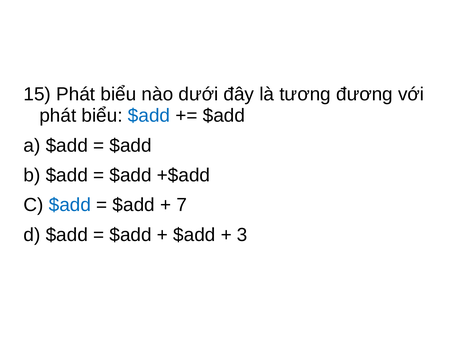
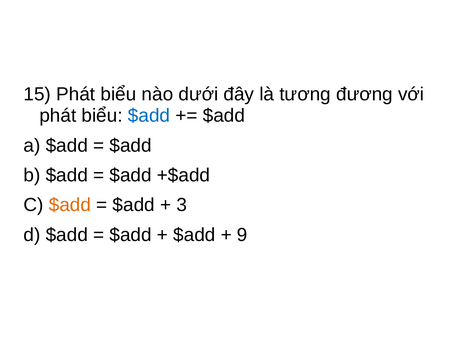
$add colour: blue -> orange (70, 205)
7: 7 -> 3 (182, 205)
3: 3 -> 9 (242, 235)
